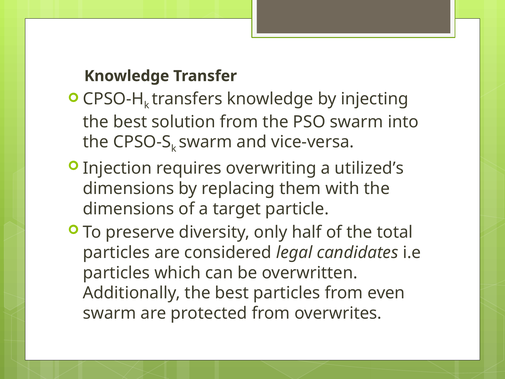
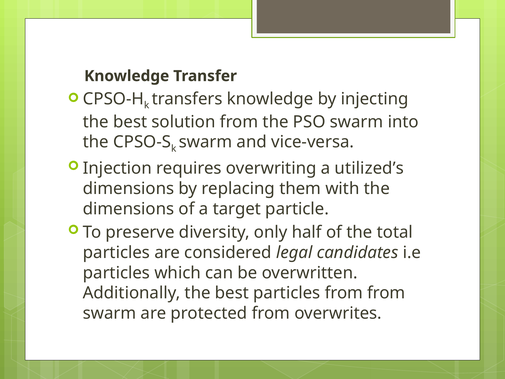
from even: even -> from (386, 293)
